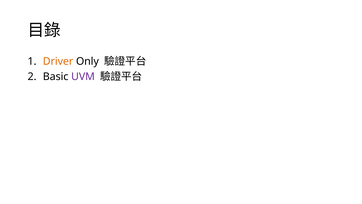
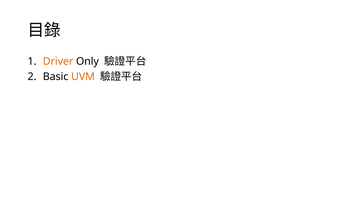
UVM colour: purple -> orange (83, 76)
